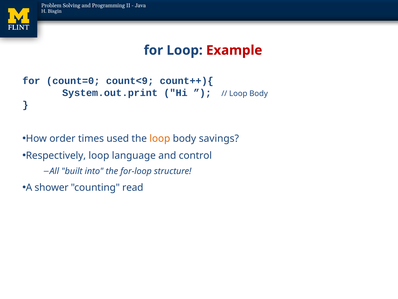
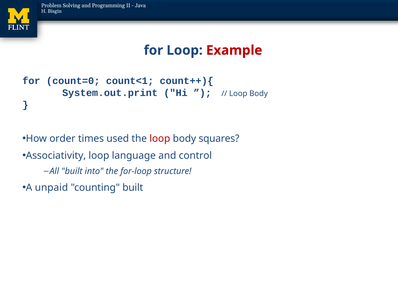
count<9: count<9 -> count<1 (130, 81)
loop colour: orange -> red (160, 138)
savings: savings -> squares (219, 138)
Respectively: Respectively -> Associativity (56, 155)
shower: shower -> unpaid (51, 187)
counting read: read -> built (133, 187)
